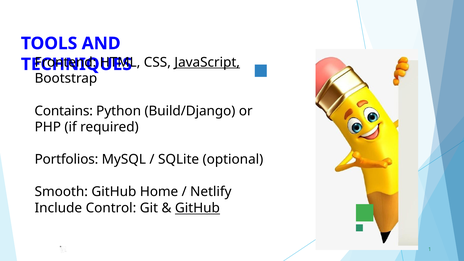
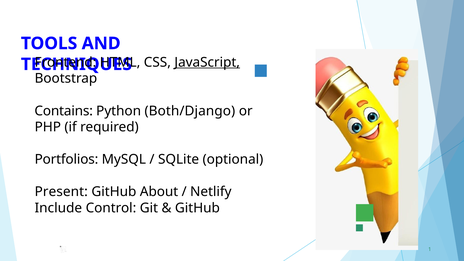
Build/Django: Build/Django -> Both/Django (190, 111)
Smooth: Smooth -> Present (61, 192)
Home: Home -> About (159, 192)
GitHub underline: present -> none (197, 208)
